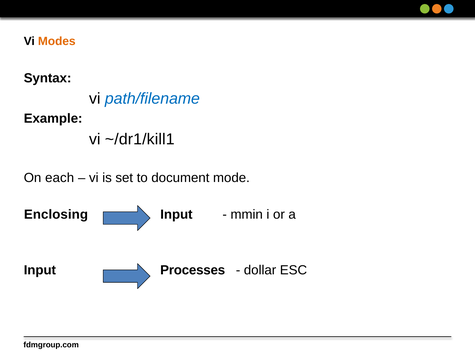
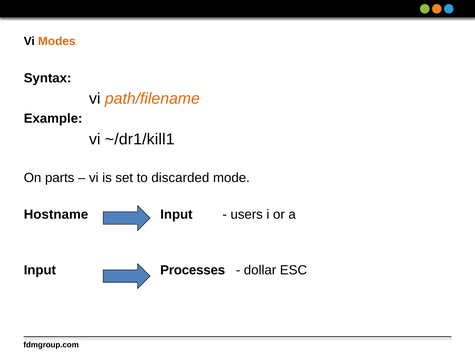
path/filename colour: blue -> orange (152, 99)
each: each -> parts (60, 178)
document: document -> discarded (180, 178)
Enclosing: Enclosing -> Hostname (56, 215)
mmin: mmin -> users (247, 215)
